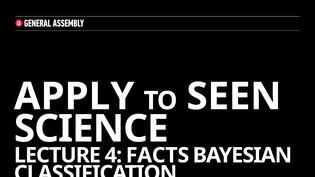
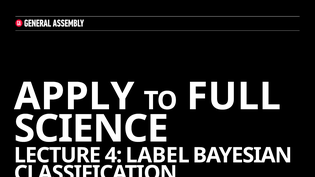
SEEN: SEEN -> FULL (234, 96)
FACTS: FACTS -> LABEL (158, 155)
